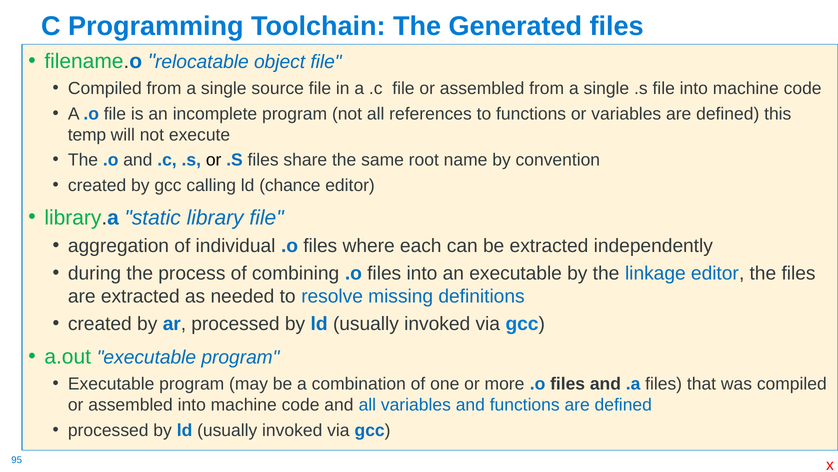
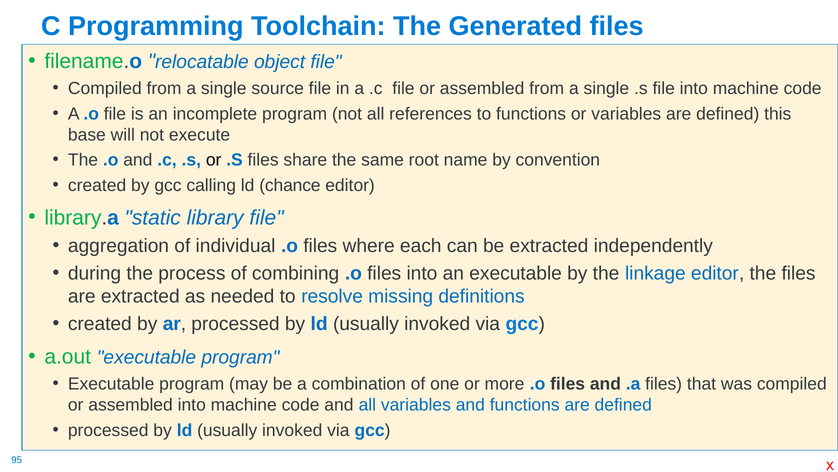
temp: temp -> base (87, 135)
